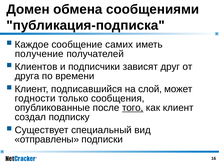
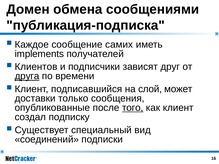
получение: получение -> implements (39, 54)
друга underline: none -> present (27, 76)
годности: годности -> доставки (35, 99)
отправлены: отправлены -> соединений (47, 140)
